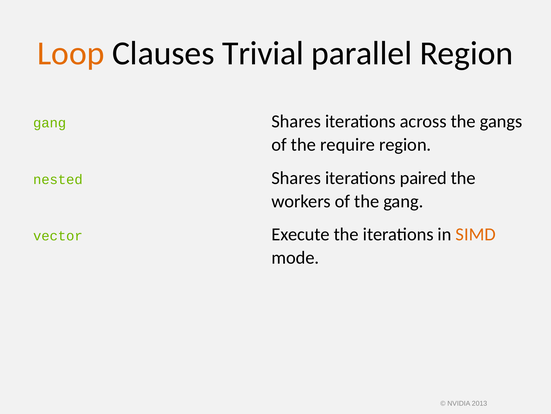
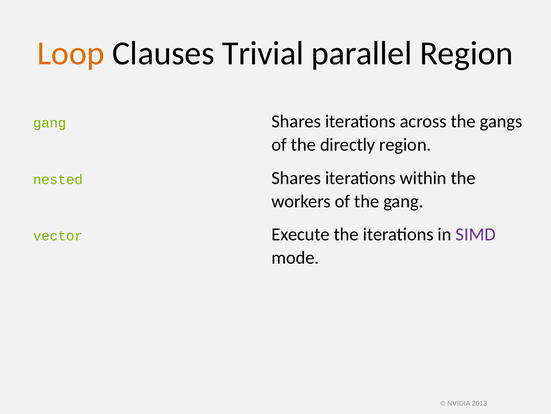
require: require -> directly (348, 145)
paired: paired -> within (423, 178)
SIMD colour: orange -> purple (476, 234)
